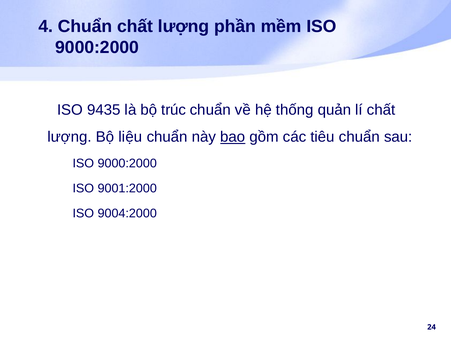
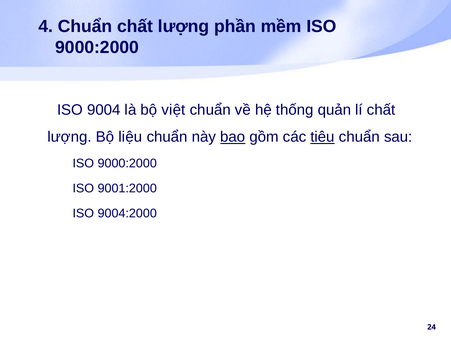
9435: 9435 -> 9004 (104, 110)
trúc: trúc -> việt (173, 110)
tiêu underline: none -> present (323, 137)
